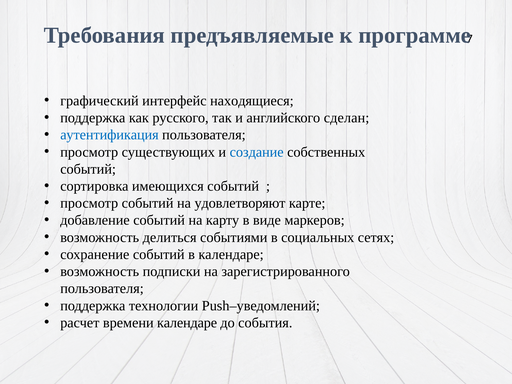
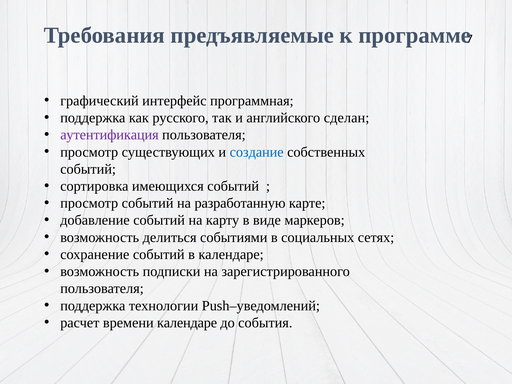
находящиеся: находящиеся -> программная (252, 101)
аутентификация colour: blue -> purple (109, 135)
удовлетворяют: удовлетворяют -> разработанную (240, 203)
